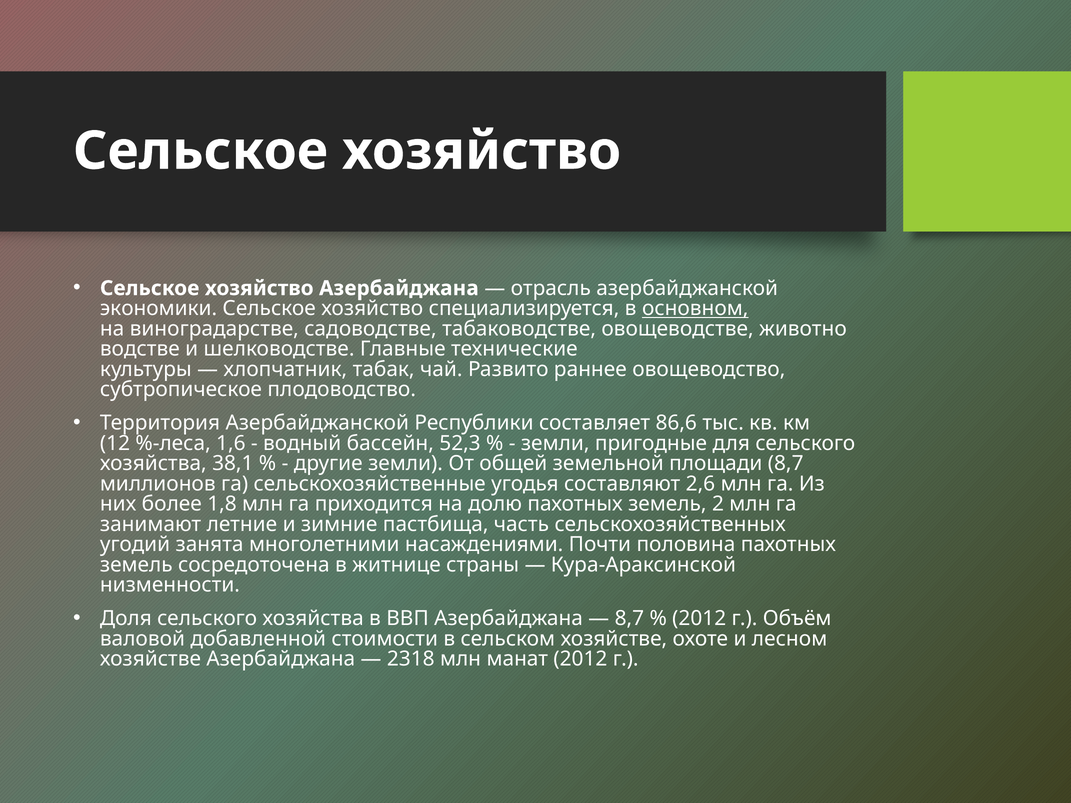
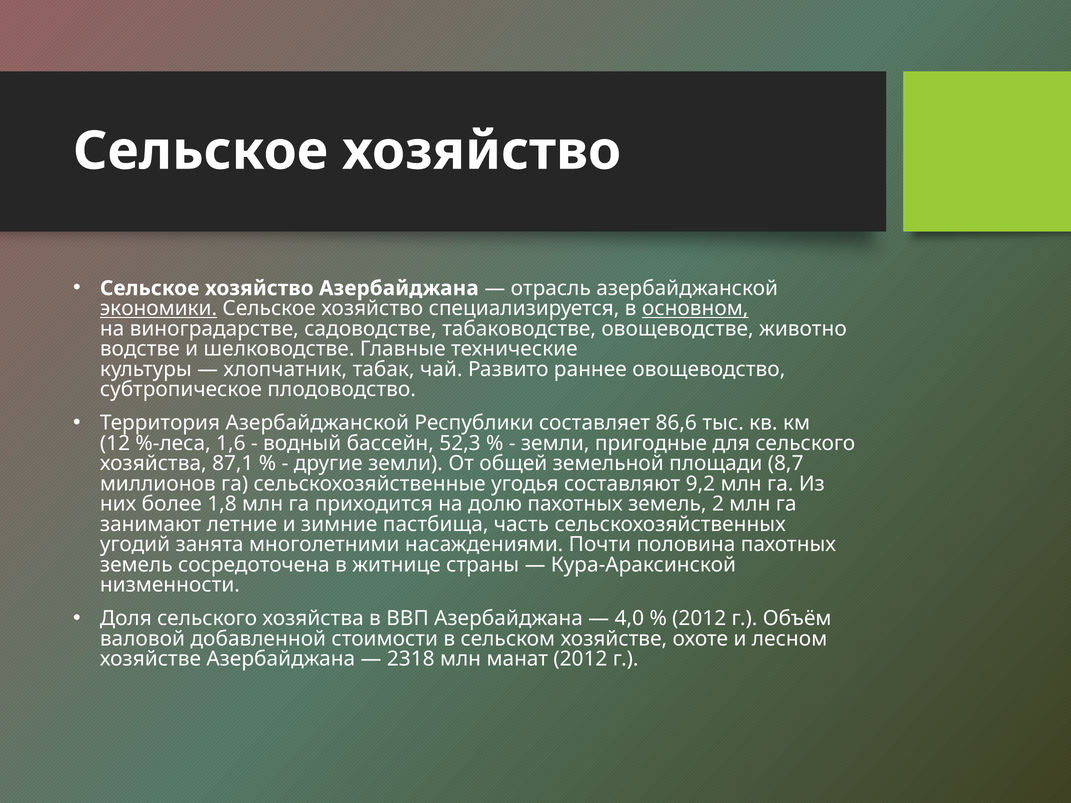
экономики underline: none -> present (159, 309)
38,1: 38,1 -> 87,1 (233, 464)
2,6: 2,6 -> 9,2 (700, 484)
8,7: 8,7 -> 4,0 (629, 619)
